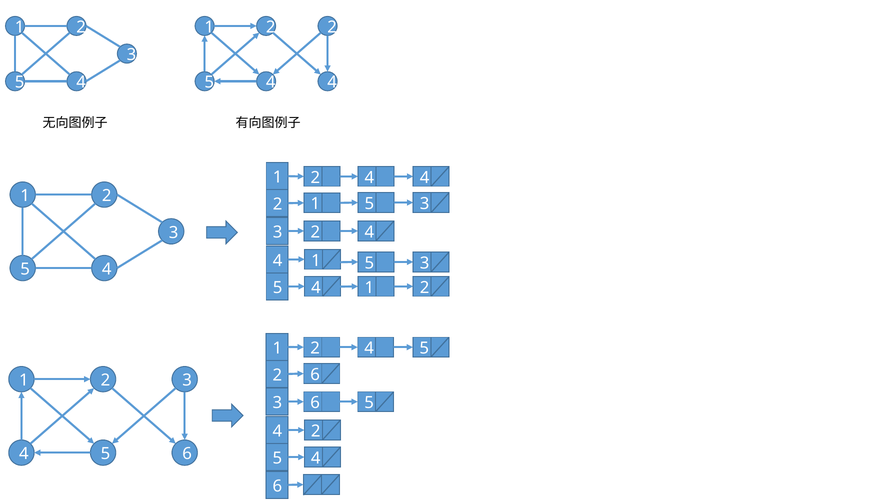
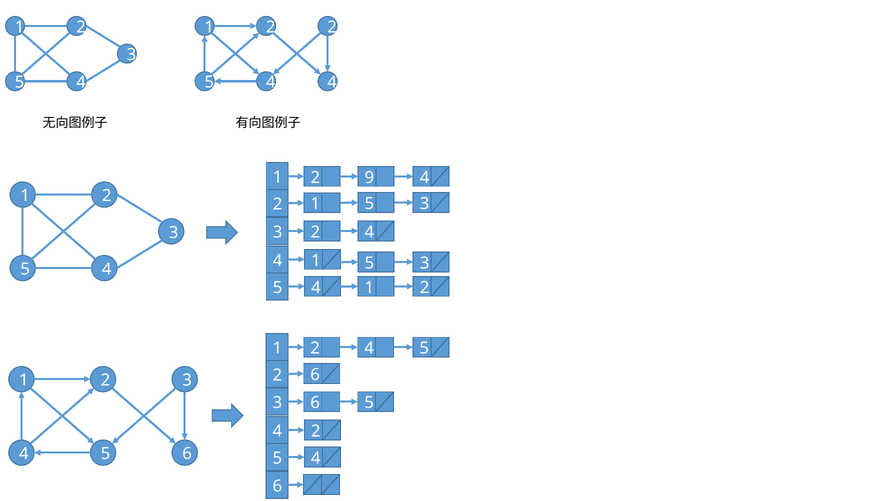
4: 4 -> 9 (369, 178)
